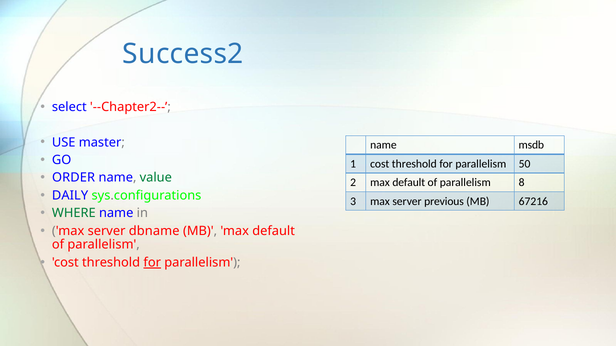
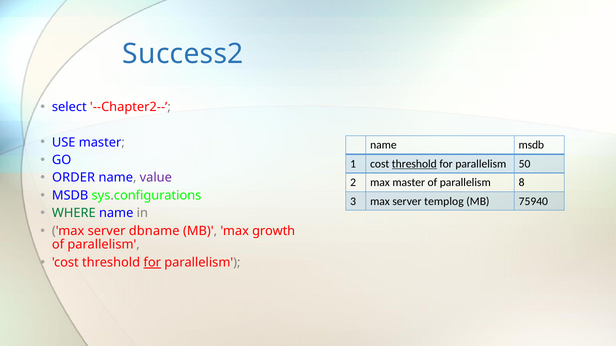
threshold underline: none -> present (414, 164)
value colour: green -> purple (156, 178)
2 max default: default -> master (409, 183)
DAILY: DAILY -> MSDB (70, 196)
previous: previous -> templog (444, 201)
67216: 67216 -> 75940 (533, 201)
MB max default: default -> growth (274, 231)
